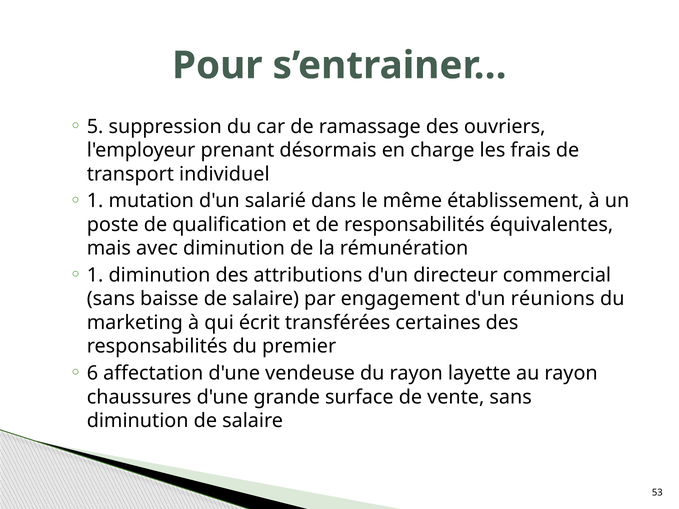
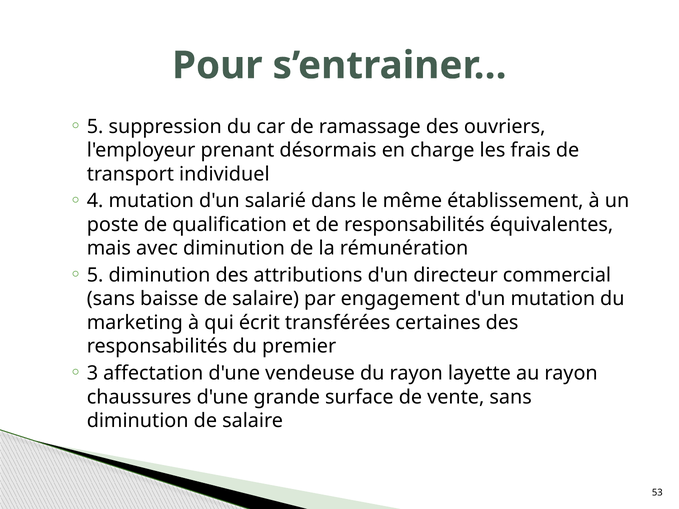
1: 1 -> 4 (95, 201)
1: 1 -> 5 (95, 275)
d'un réunions: réunions -> mutation (553, 299)
6: 6 -> 3 (92, 373)
